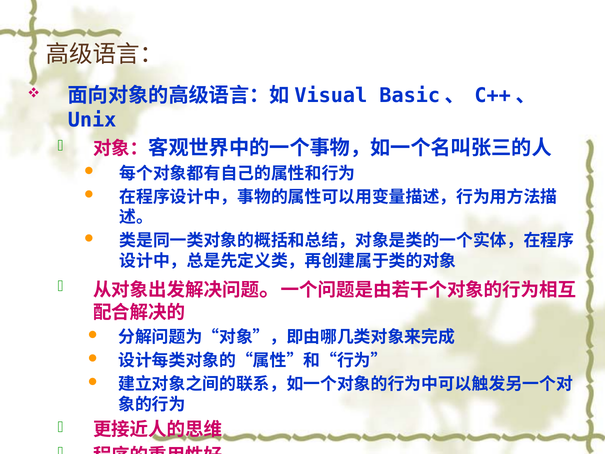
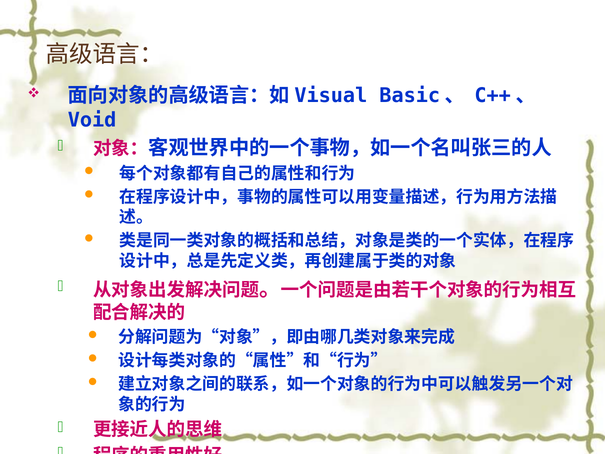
Unix: Unix -> Void (92, 120)
